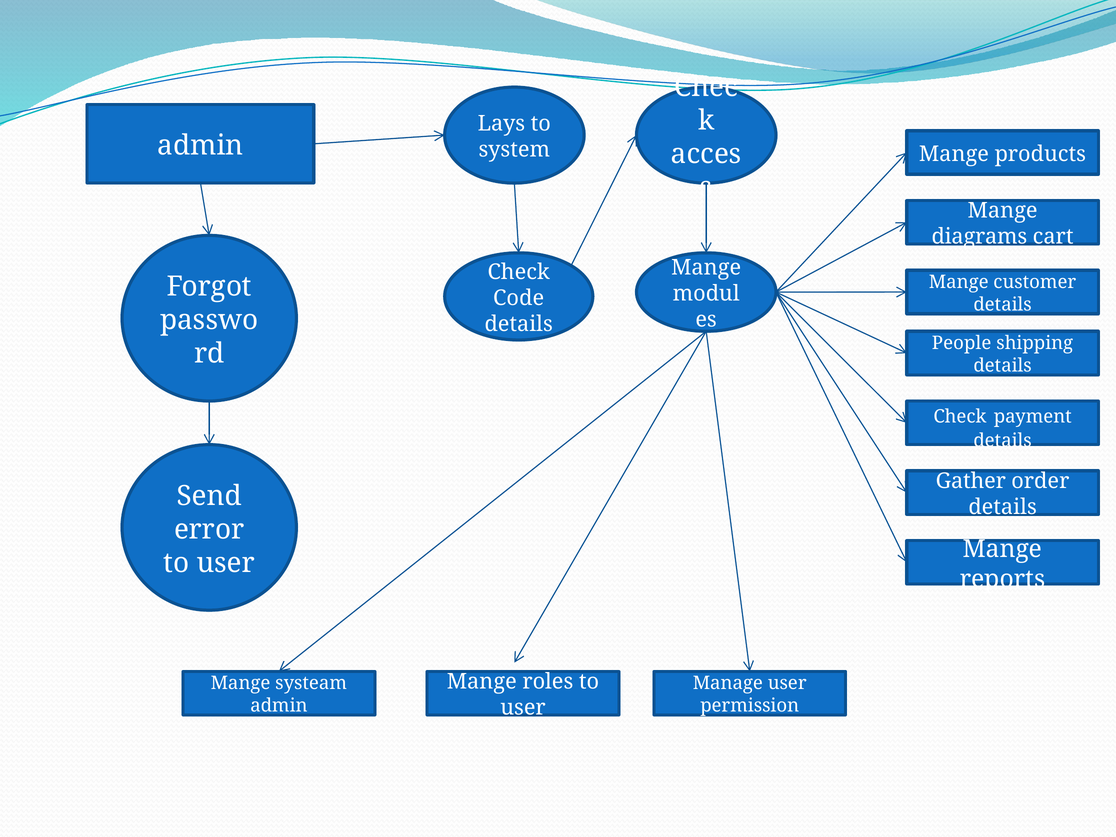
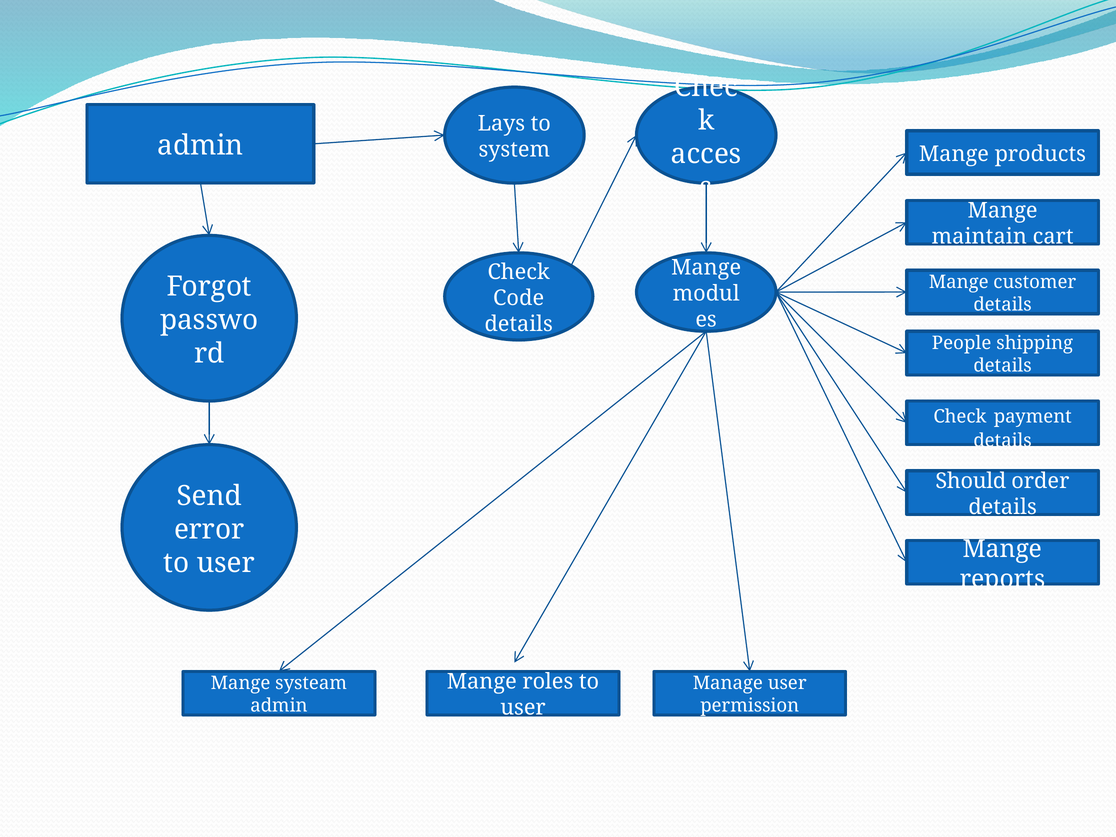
diagrams: diagrams -> maintain (979, 237)
Gather: Gather -> Should (971, 481)
